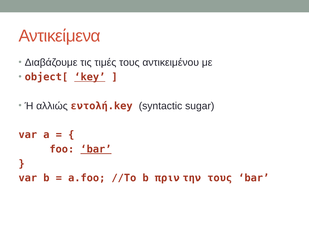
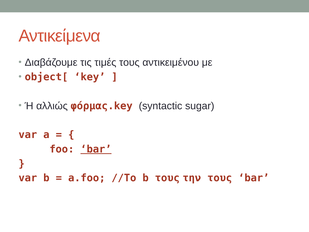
key underline: present -> none (90, 77)
εντολή.key: εντολή.key -> φόρμας.key (102, 106)
b πριν: πριν -> τους (167, 178)
